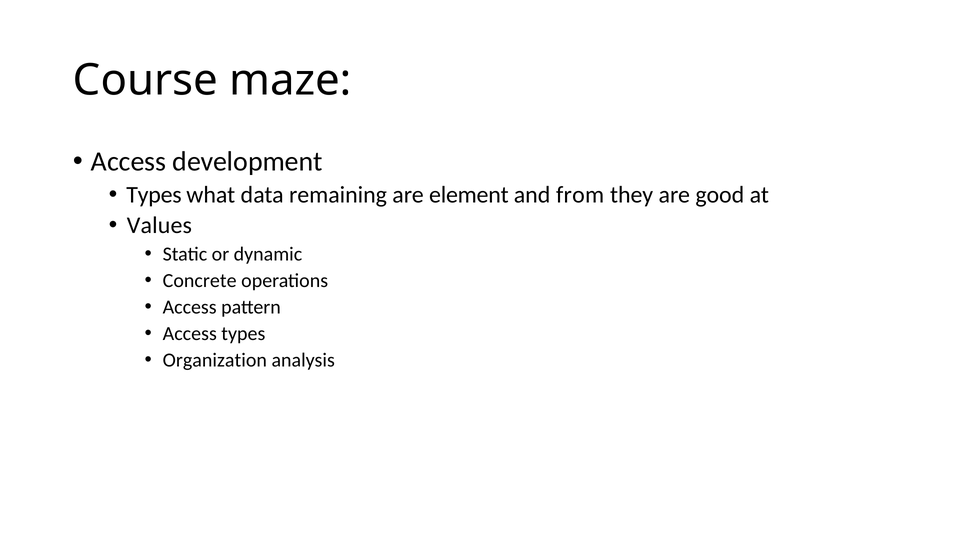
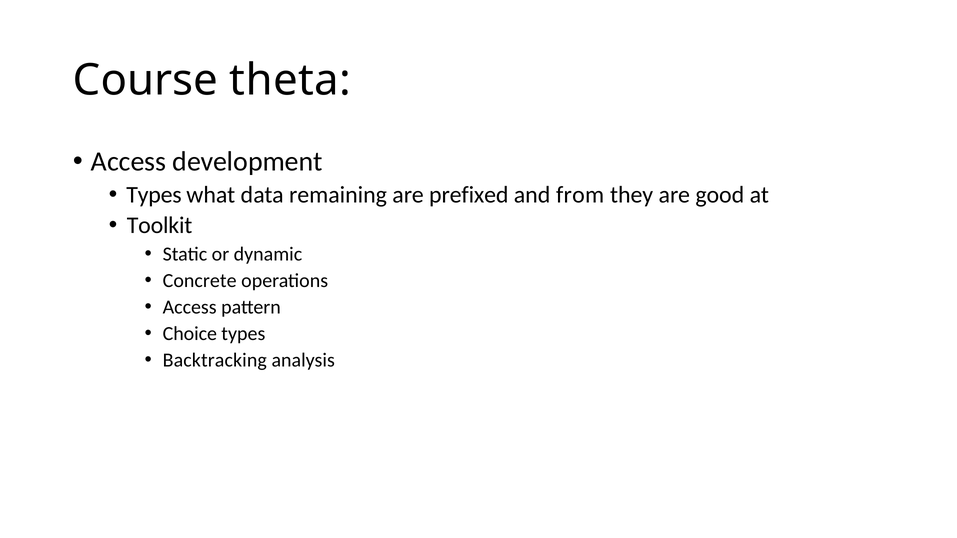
maze: maze -> theta (290, 80)
element: element -> prefixed (469, 195)
Values: Values -> Toolkit (160, 226)
Access: Access -> Choice (190, 334)
Organization: Organization -> Backtracking (215, 360)
